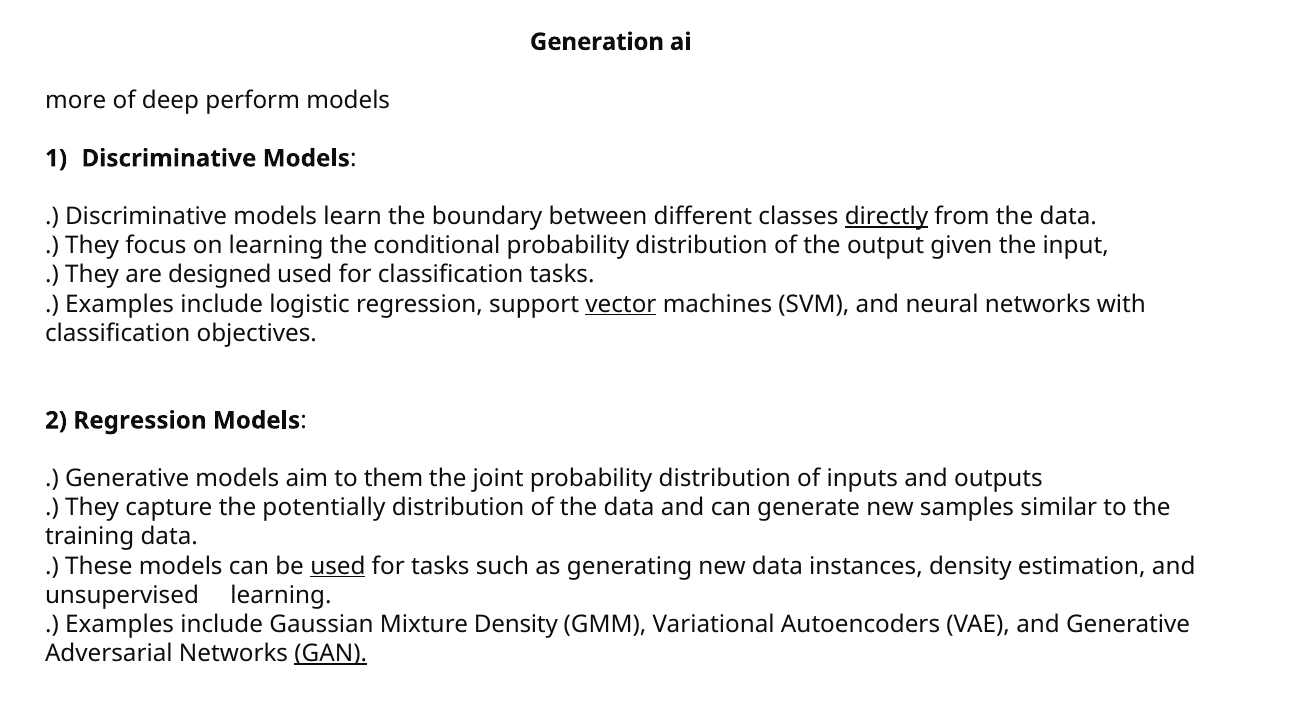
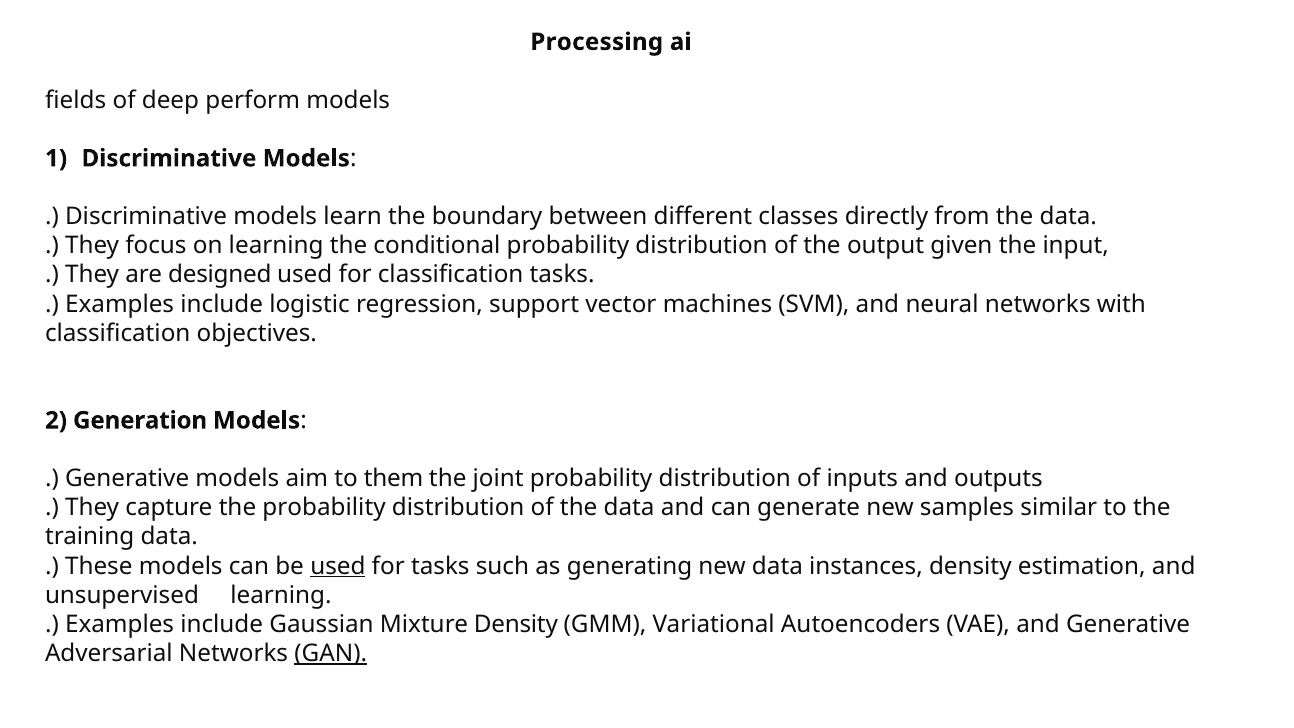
Generation: Generation -> Processing (597, 42)
more: more -> fields (76, 100)
directly underline: present -> none (886, 217)
vector underline: present -> none (621, 304)
2 Regression: Regression -> Generation (140, 420)
the potentially: potentially -> probability (324, 508)
